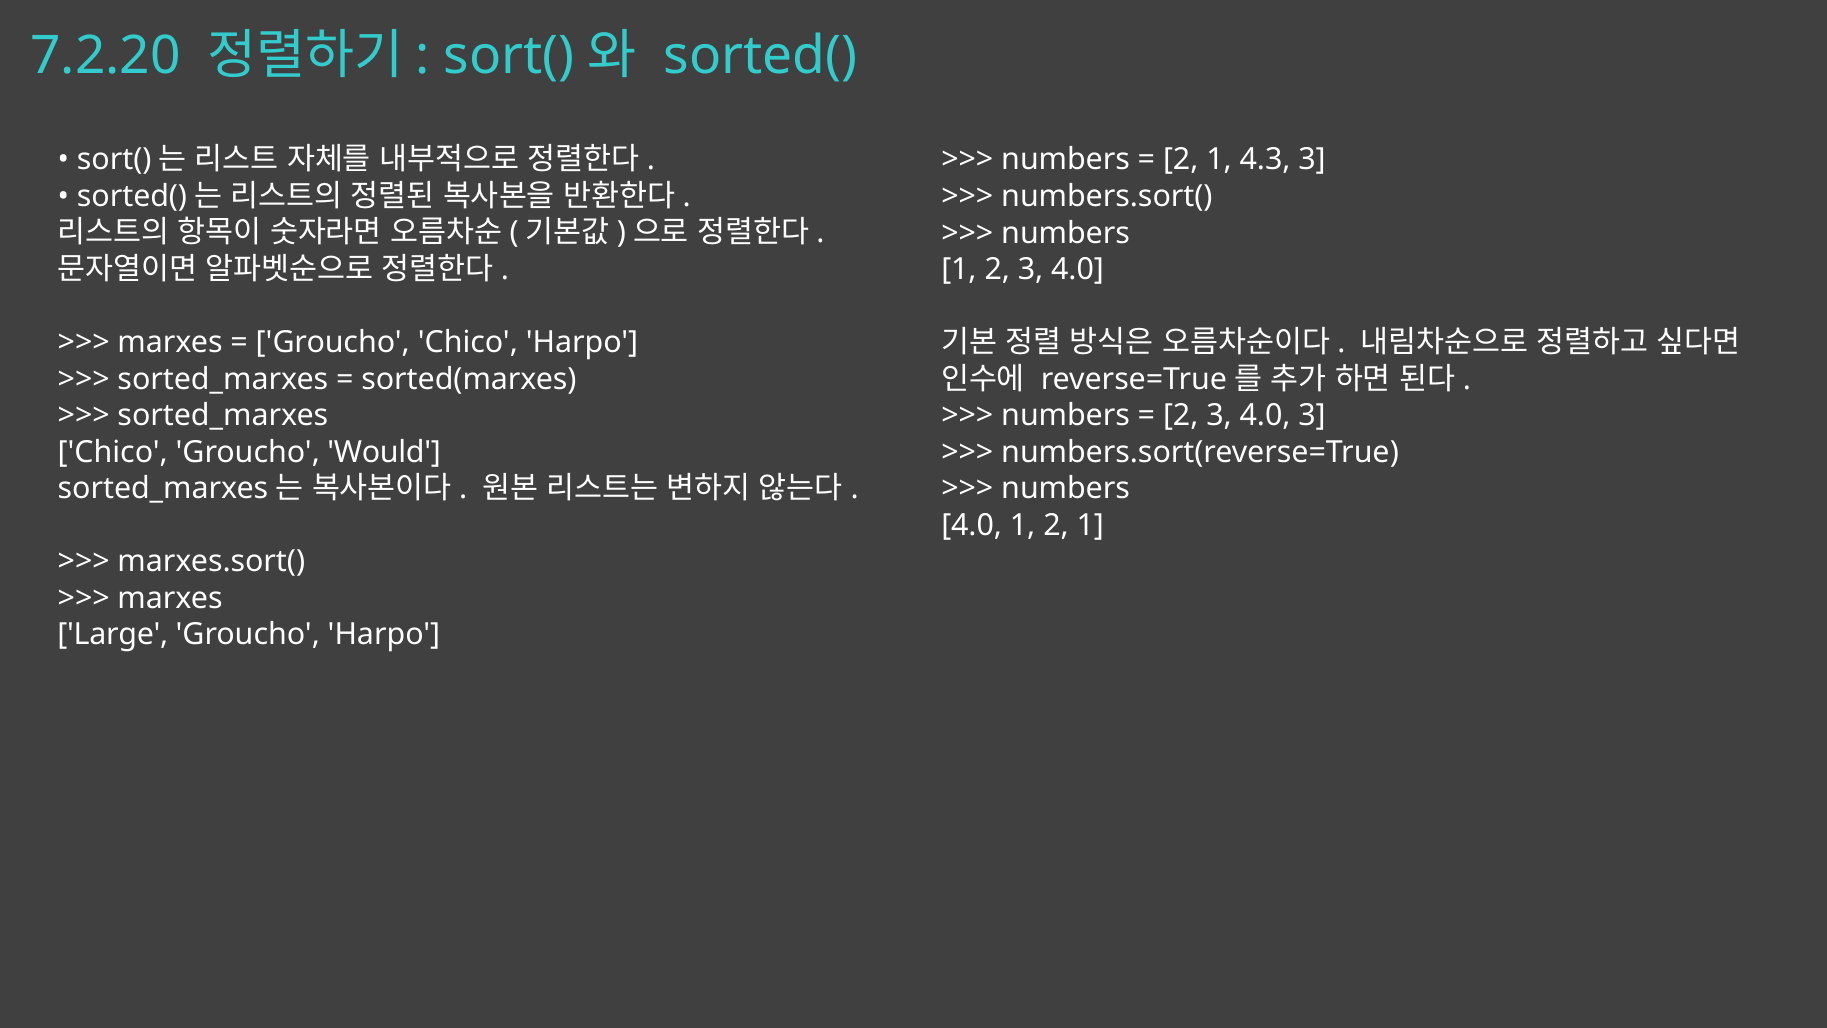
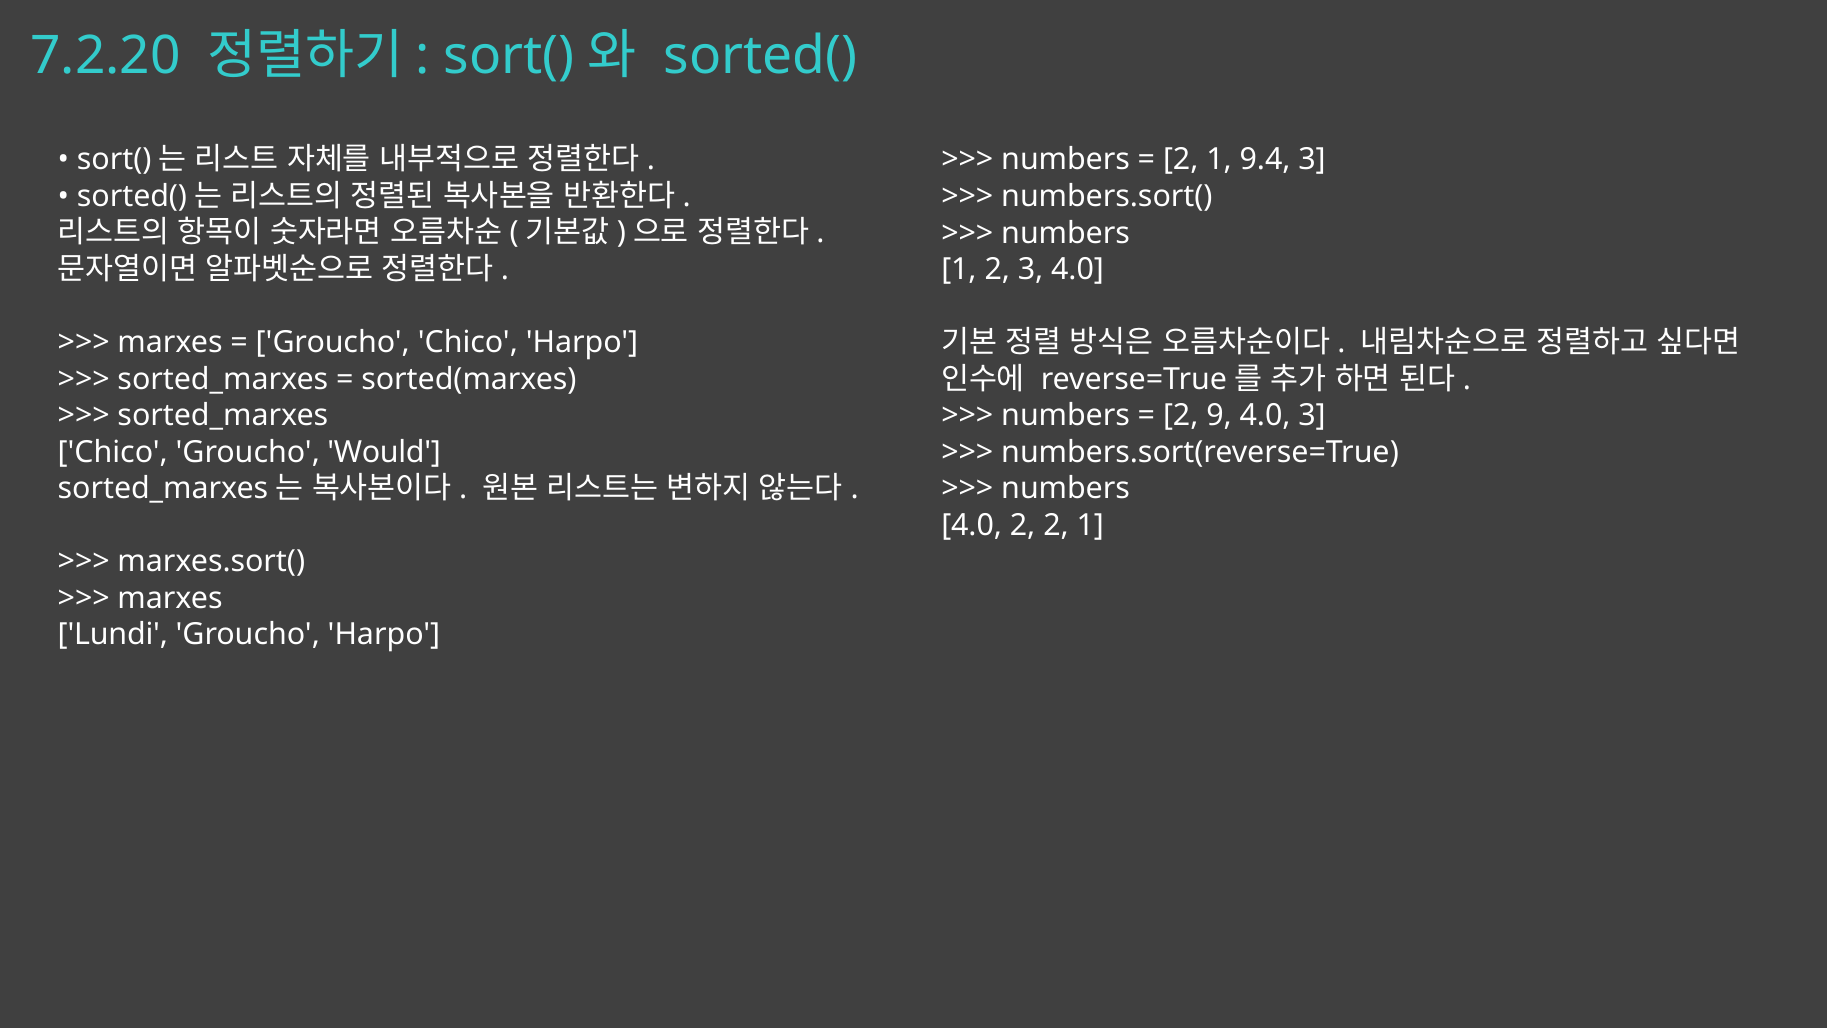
4.3: 4.3 -> 9.4 (1265, 160)
3: 3 -> 9 (1219, 416)
4.0 1: 1 -> 2 (1023, 525)
Large: Large -> Lundi (113, 635)
